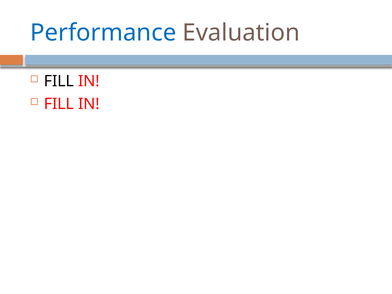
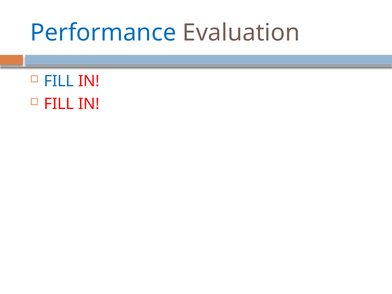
FILL colour: black -> blue (59, 81)
